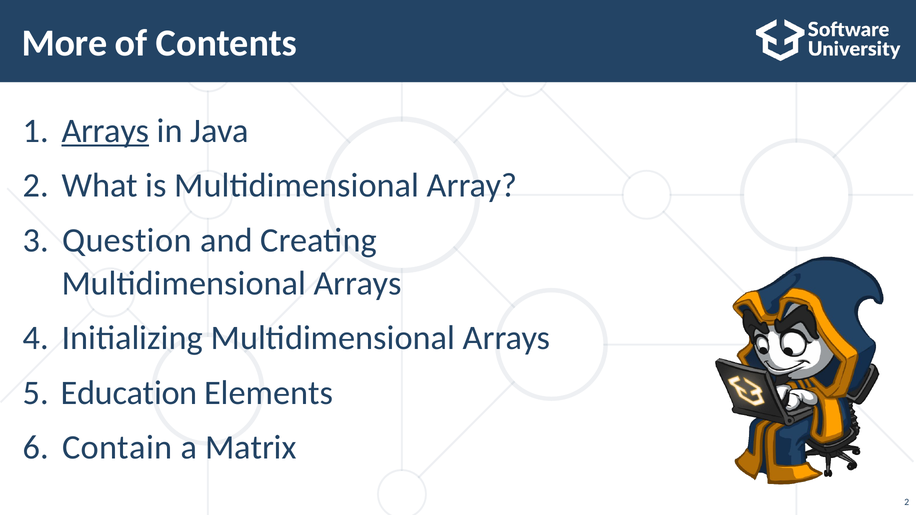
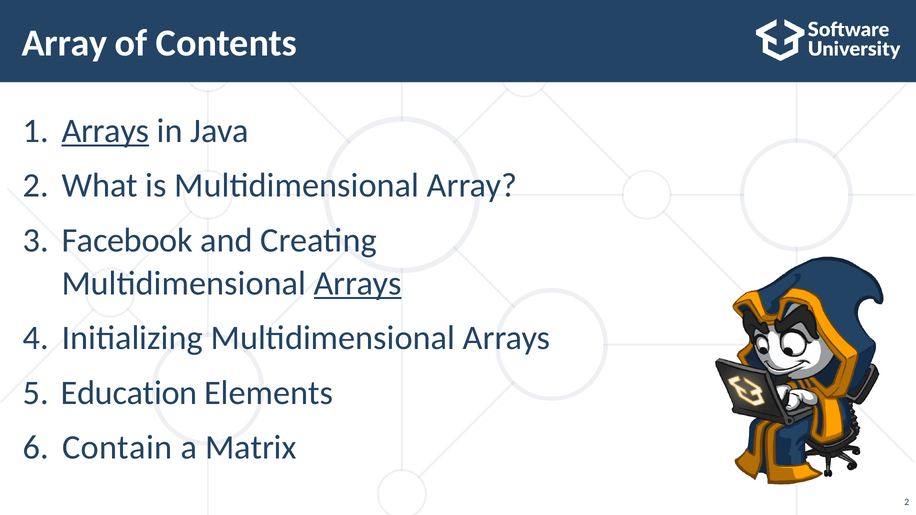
More: More -> Array (64, 43)
Question: Question -> Facebook (127, 240)
Arrays underline: none -> present (358, 284)
